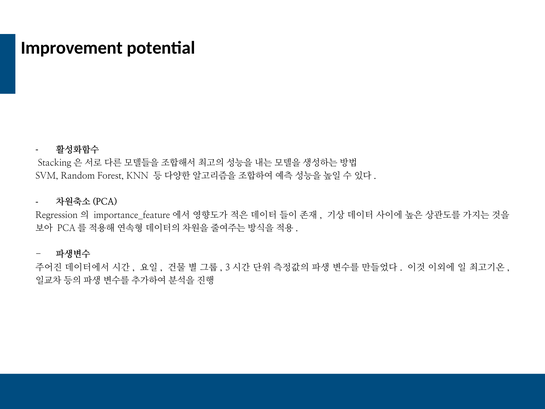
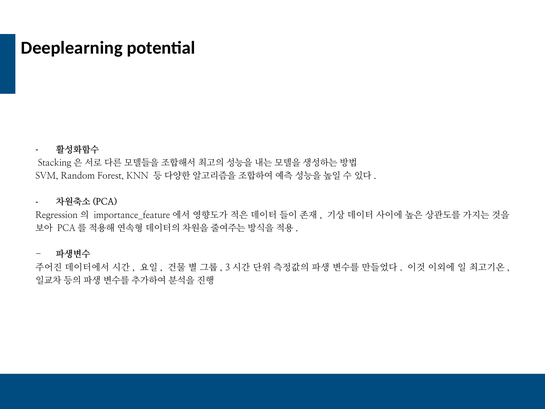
Improvement: Improvement -> Deeplearning (72, 48)
